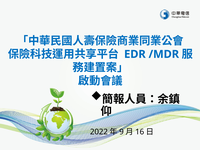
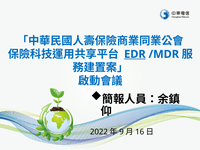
EDR underline: none -> present (135, 54)
